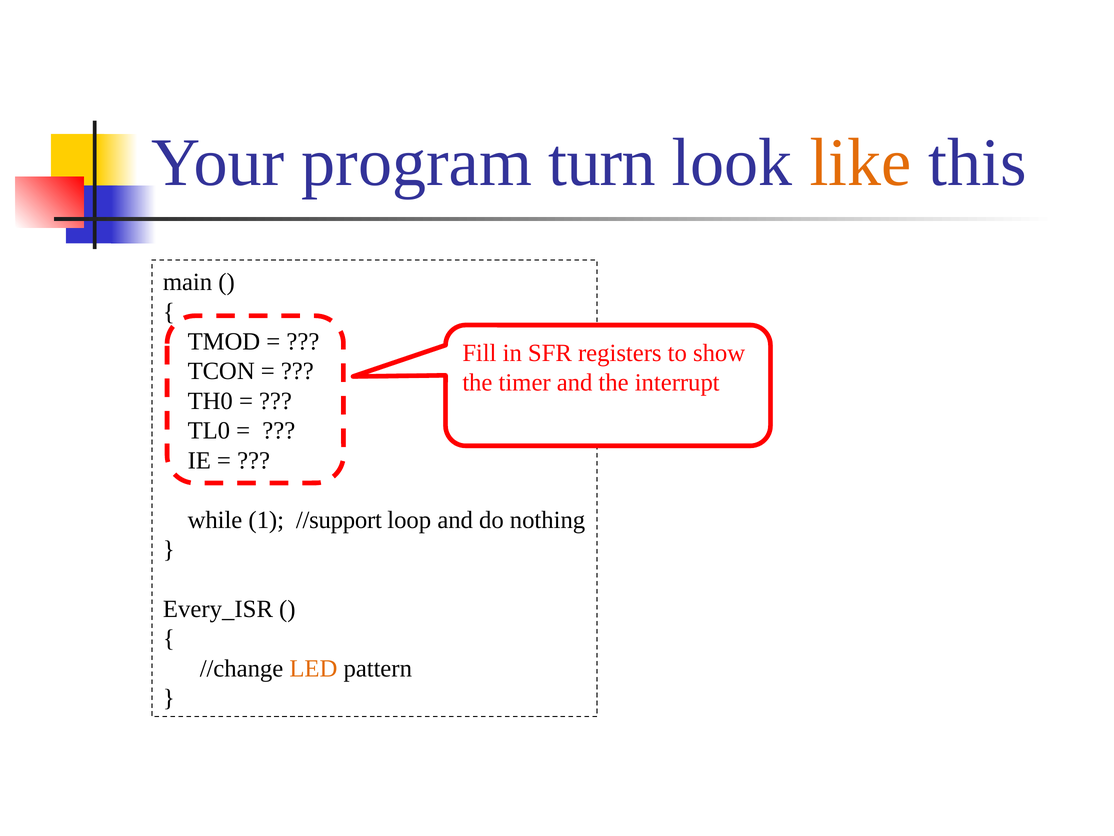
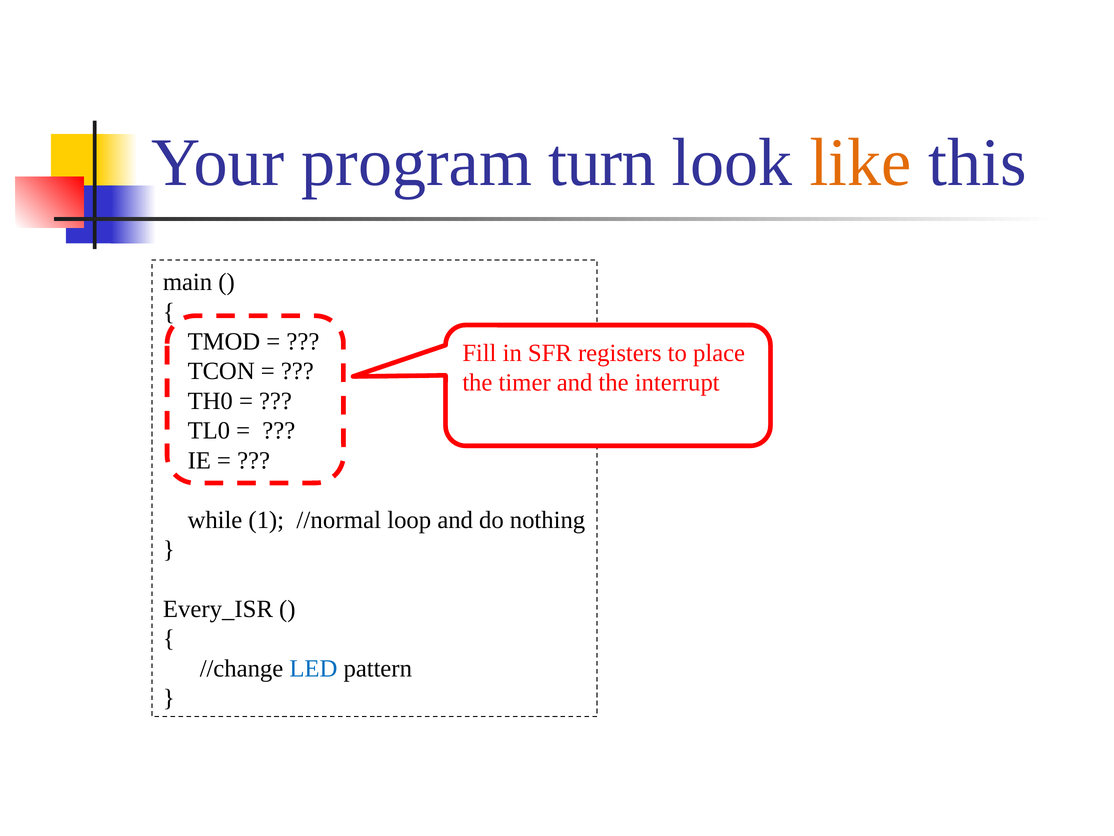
show: show -> place (719, 353)
//support: //support -> //normal (339, 520)
LED colour: orange -> blue (313, 668)
